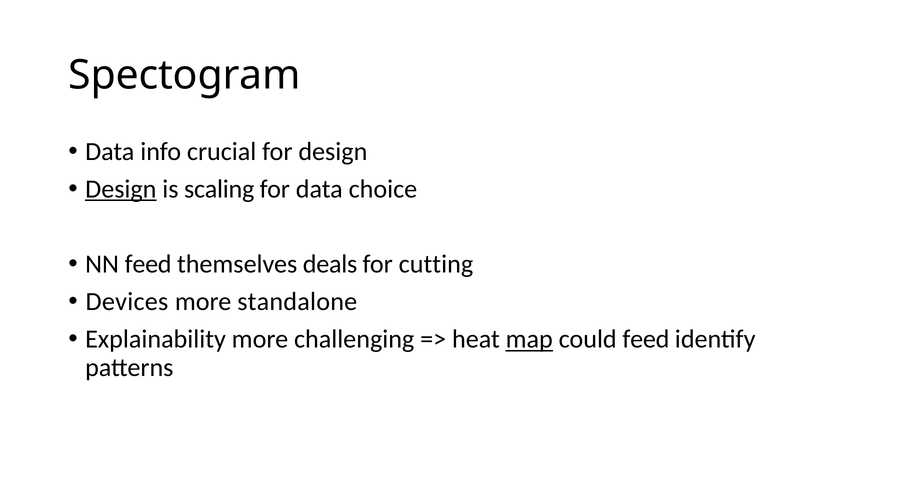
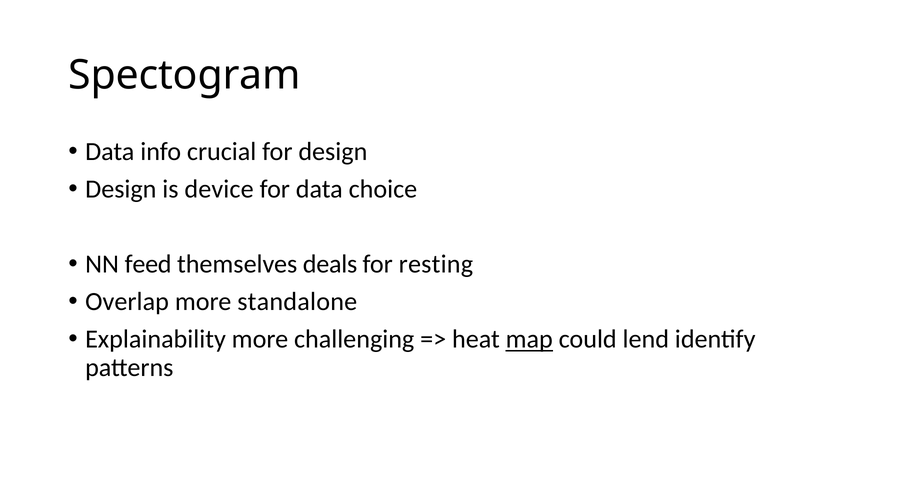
Design underline: present -> none (121, 189)
scaling: scaling -> device (219, 189)
cutting: cutting -> resting (436, 264)
Devices: Devices -> Overlap (127, 302)
could feed: feed -> lend (646, 340)
